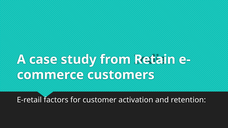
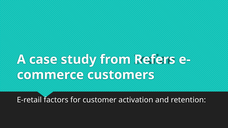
Retain: Retain -> Refers (155, 60)
